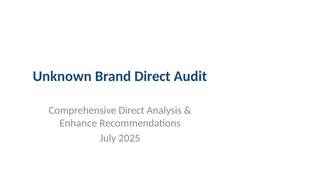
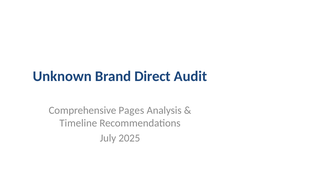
Comprehensive Direct: Direct -> Pages (131, 110)
Enhance: Enhance -> Timeline (78, 123)
